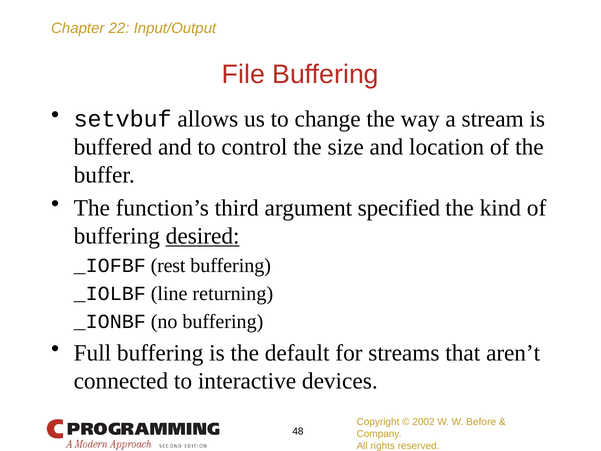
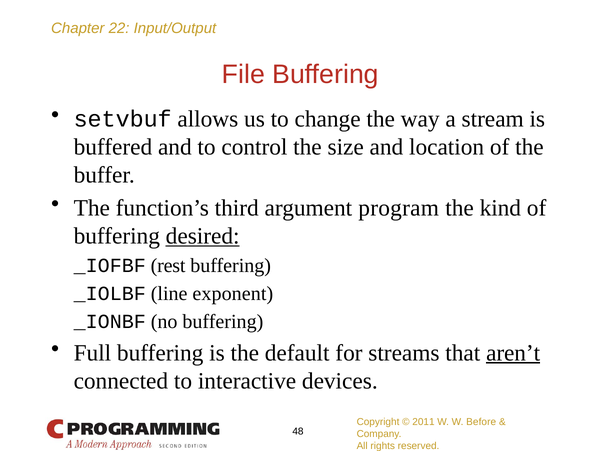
specified: specified -> program (399, 208)
returning: returning -> exponent (233, 294)
aren’t underline: none -> present (513, 353)
2002: 2002 -> 2011 (423, 422)
